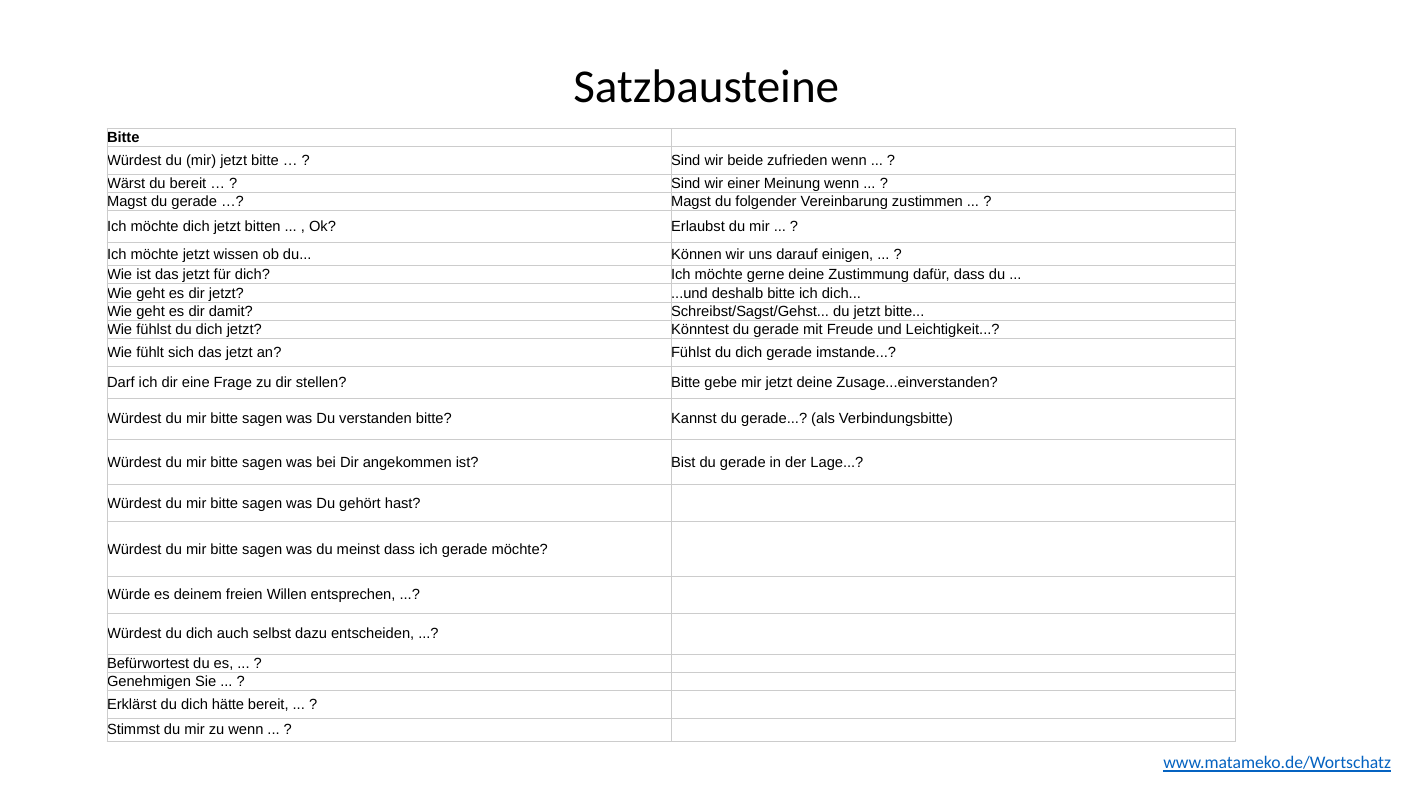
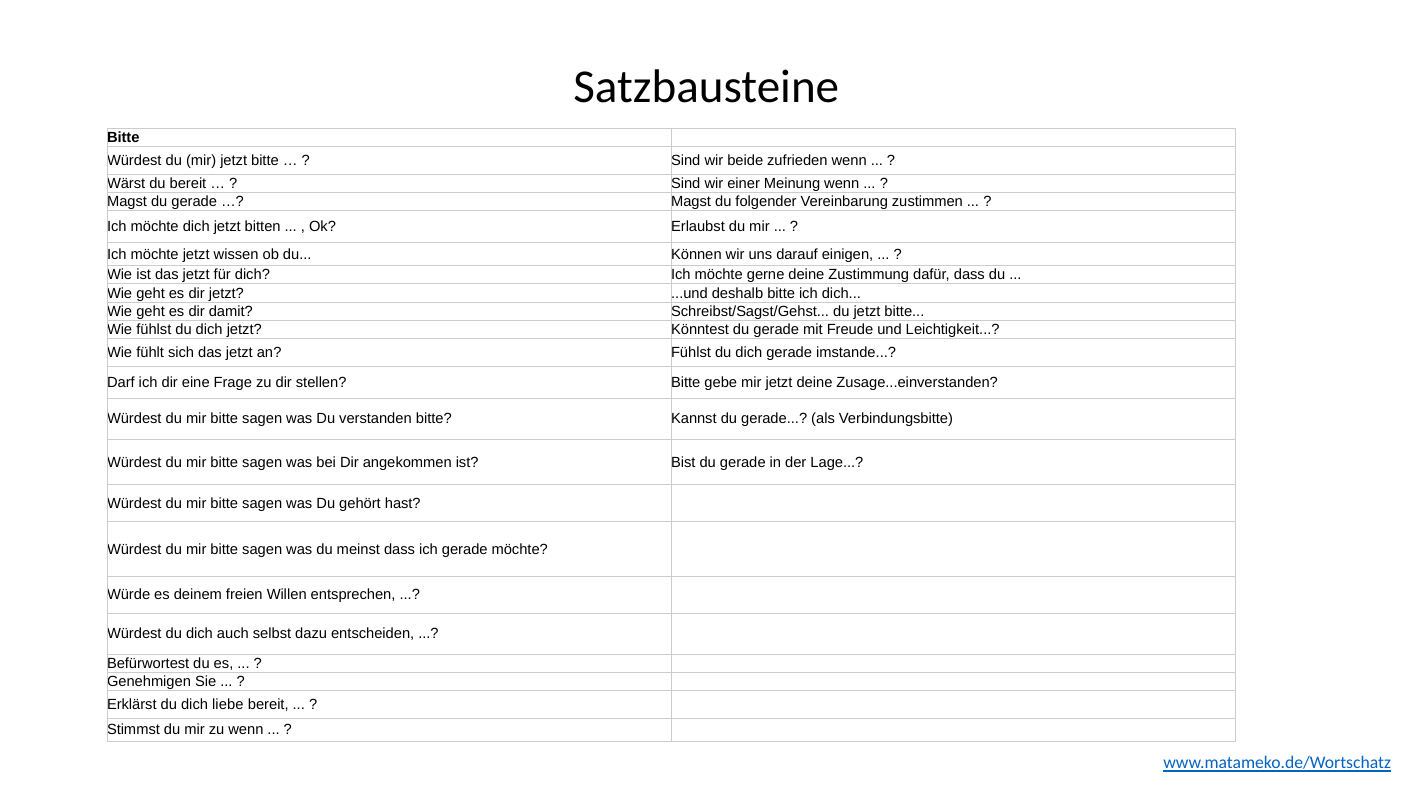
hätte: hätte -> liebe (228, 704)
